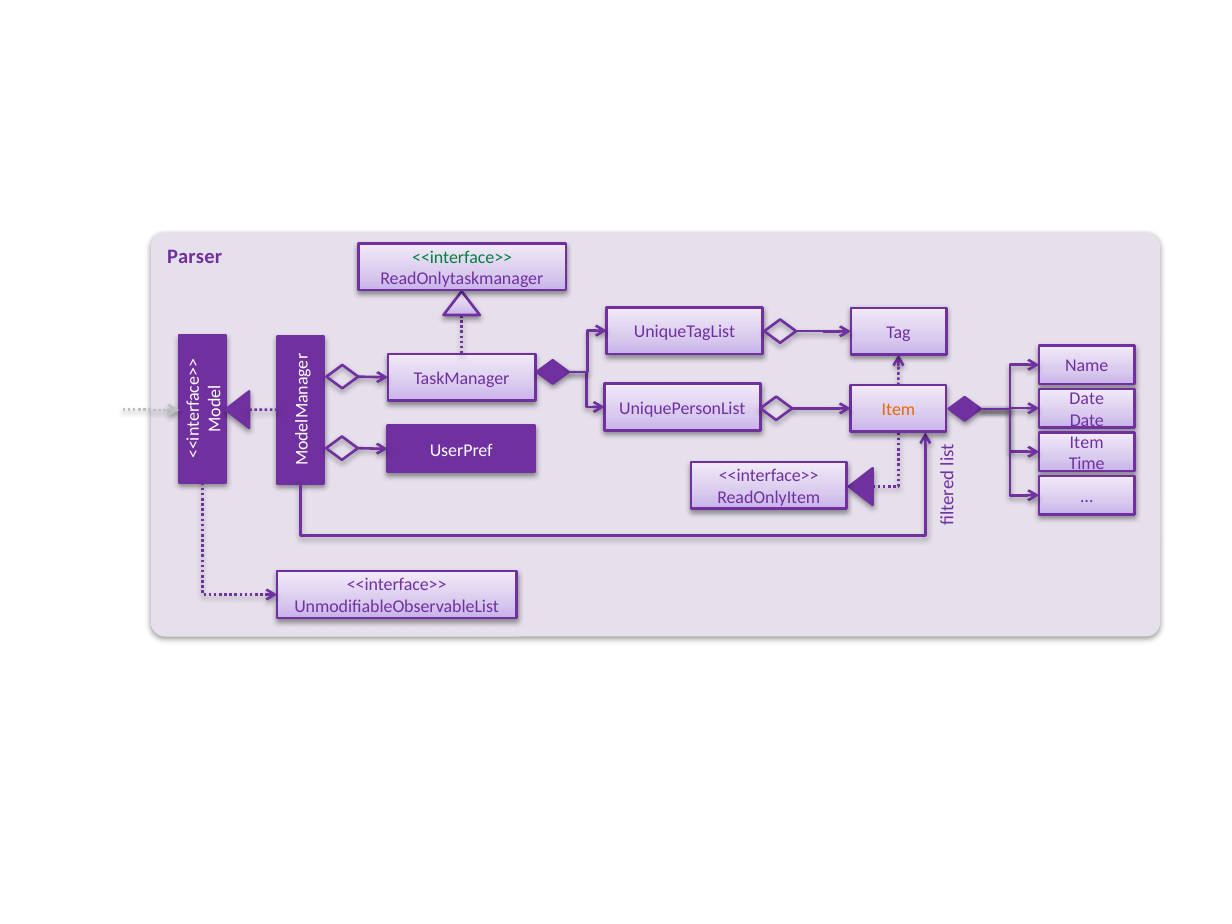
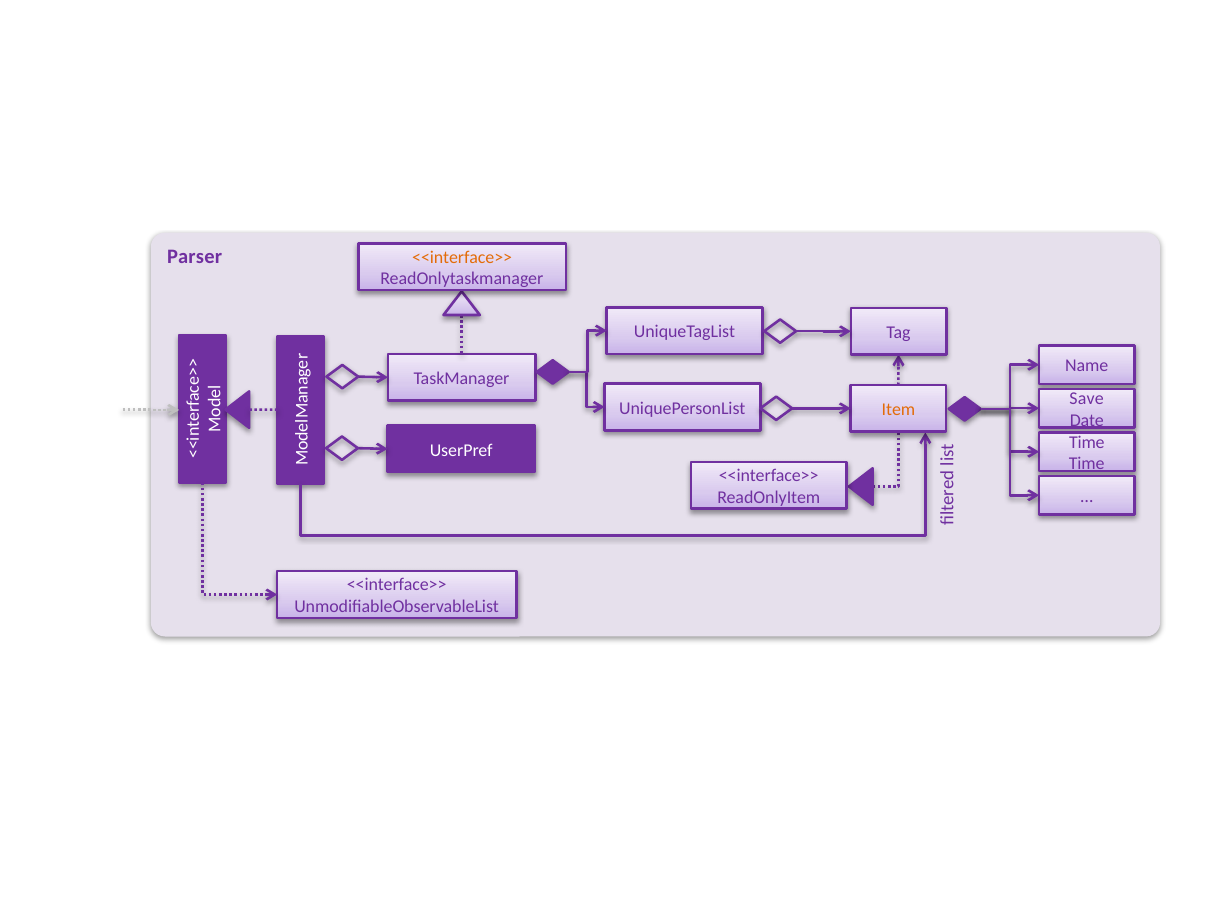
<<interface>> colour: green -> orange (462, 257)
Date: Date -> Save (1087, 399)
Item: Item -> Time (1087, 442)
